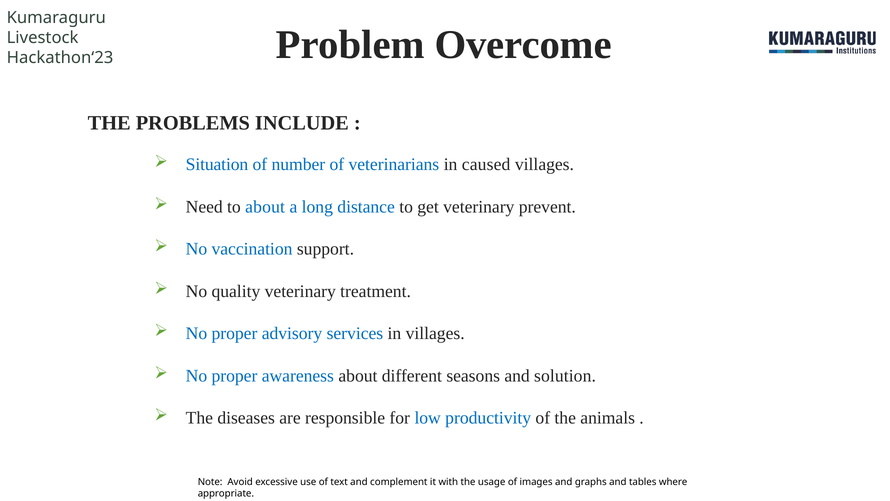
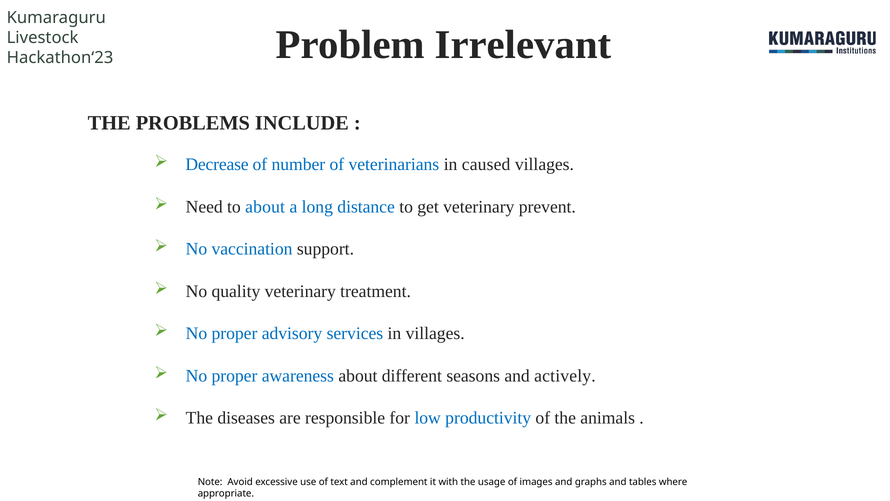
Overcome: Overcome -> Irrelevant (523, 45)
Situation: Situation -> Decrease (217, 164)
solution: solution -> actively (565, 376)
